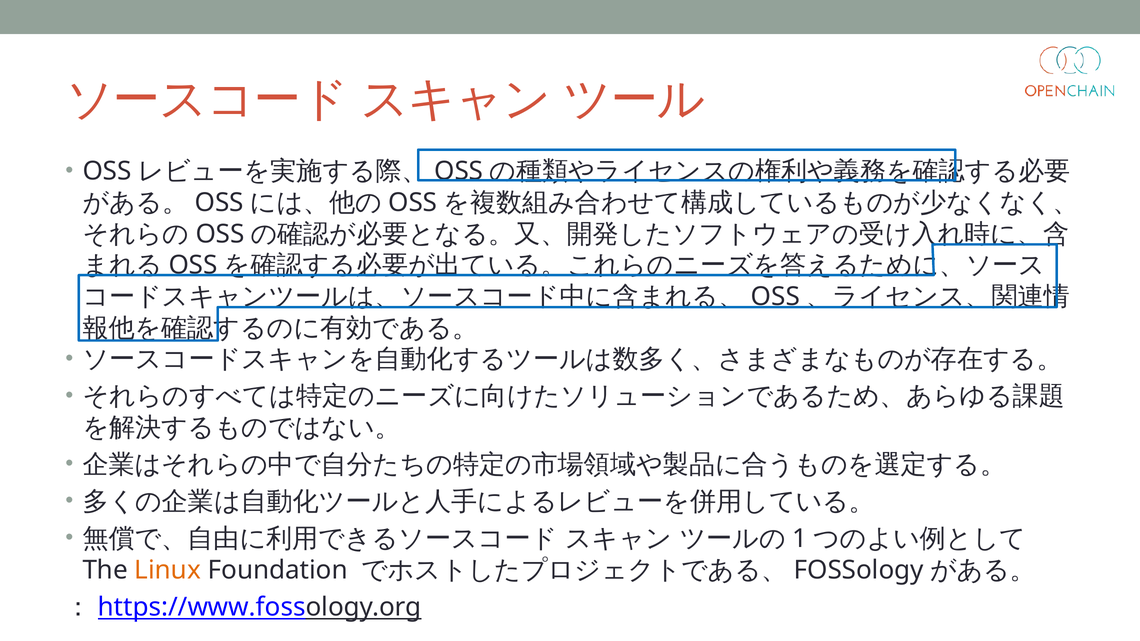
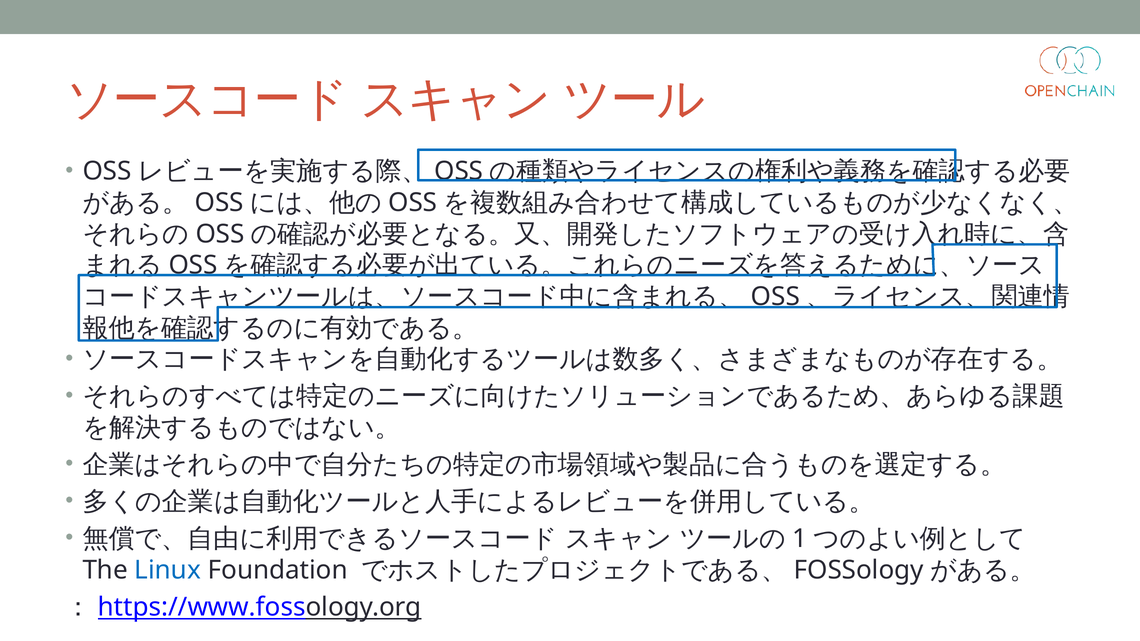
Linux colour: orange -> blue (168, 570)
